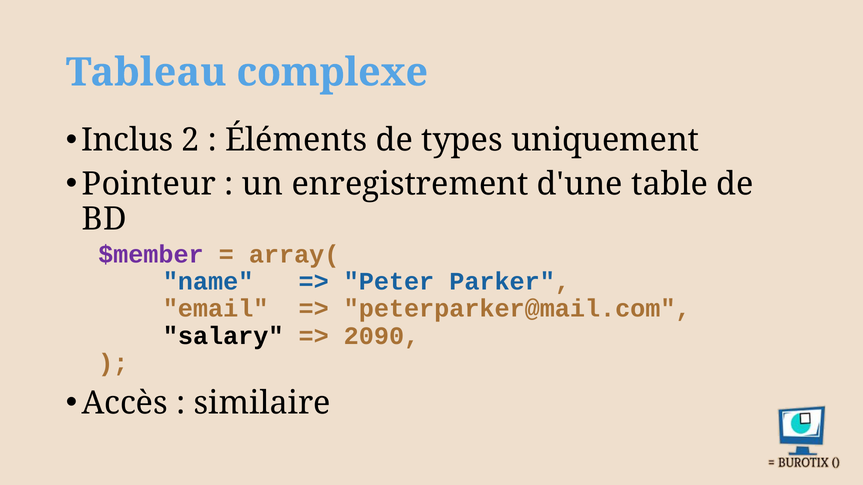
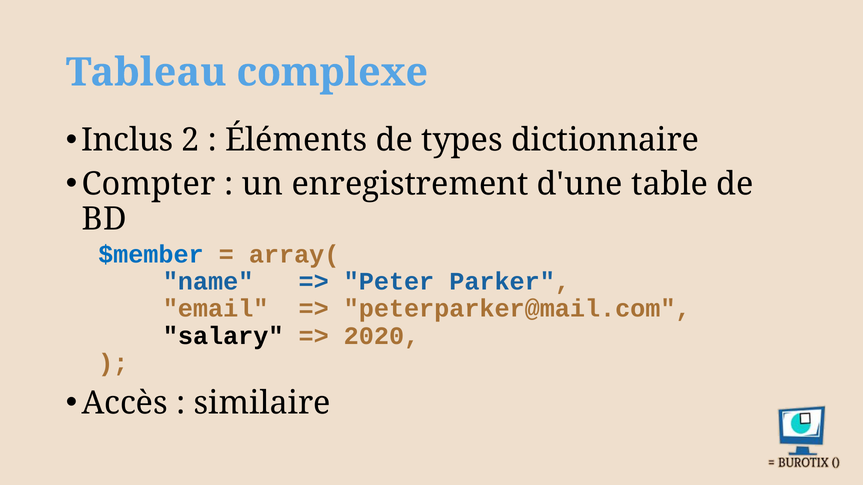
uniquement: uniquement -> dictionnaire (605, 140)
Pointeur: Pointeur -> Compter (149, 184)
$member colour: purple -> blue (151, 255)
2090: 2090 -> 2020 (381, 336)
